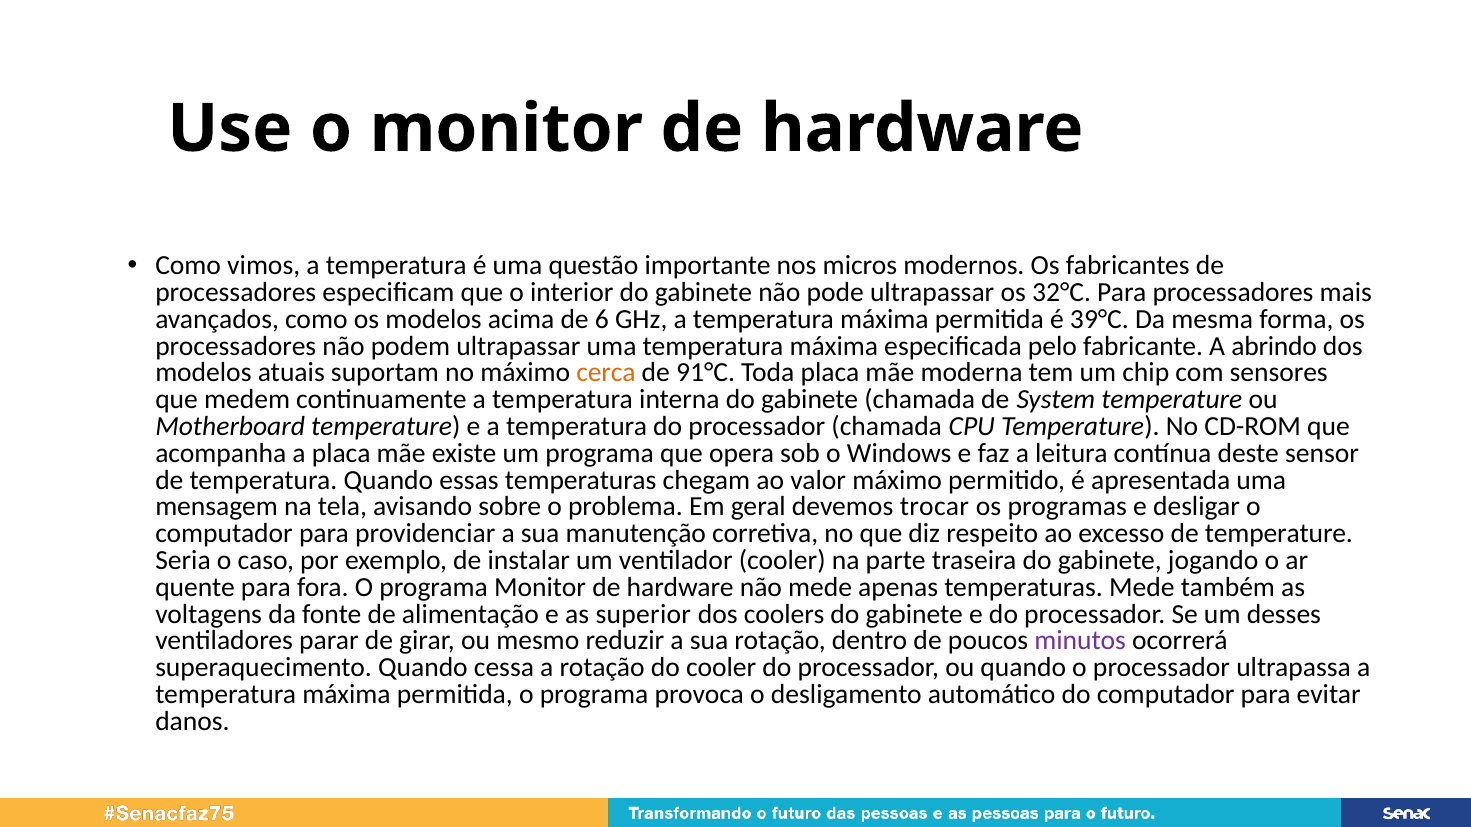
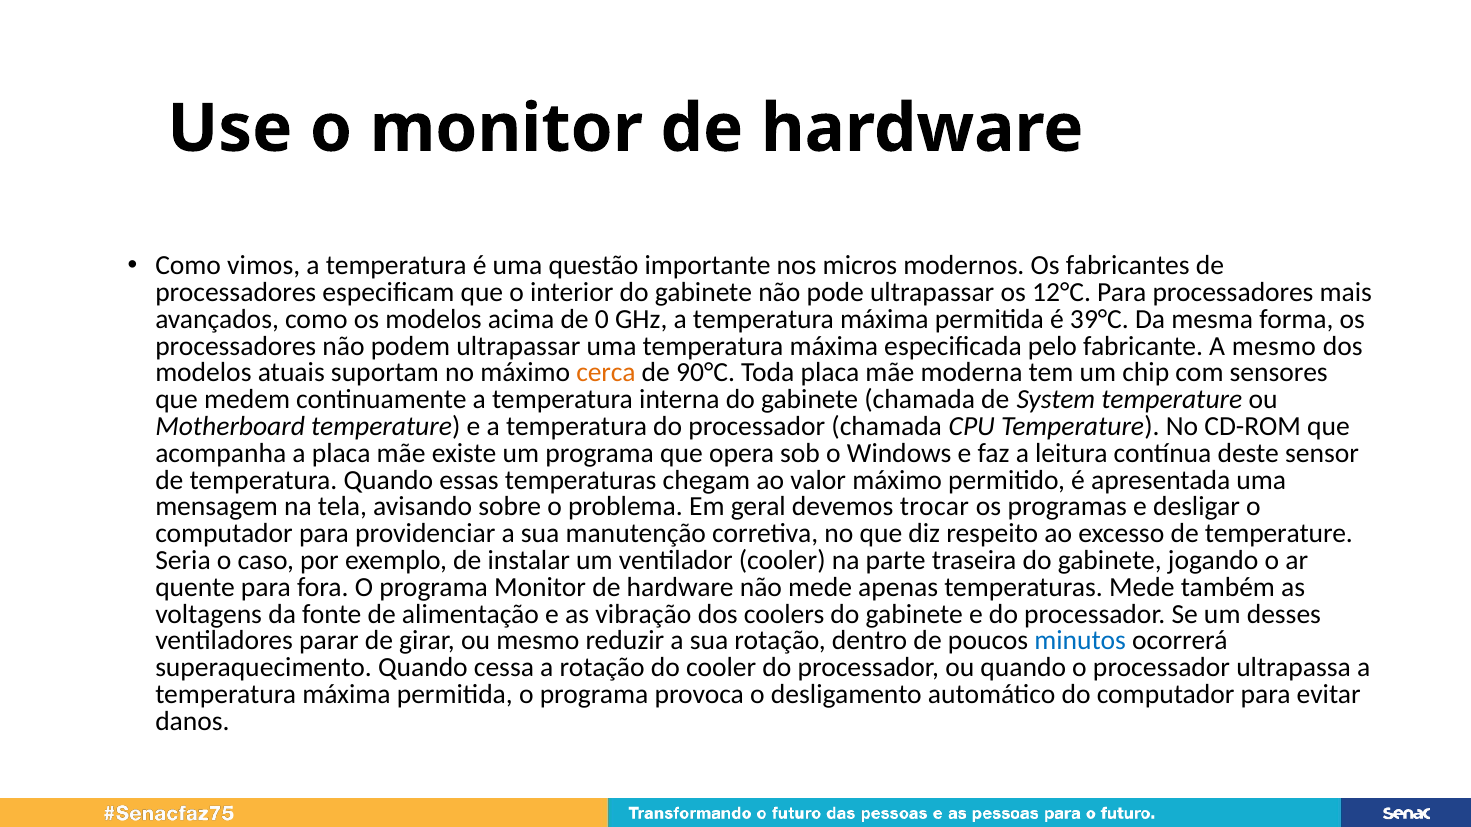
32°C: 32°C -> 12°C (1062, 293)
6: 6 -> 0 (602, 319)
A abrindo: abrindo -> mesmo (1274, 346)
91°C: 91°C -> 90°C (706, 373)
superior: superior -> vibração (643, 614)
minutos colour: purple -> blue (1080, 641)
